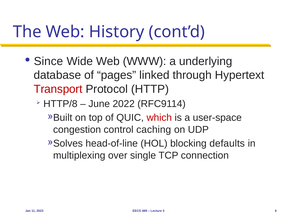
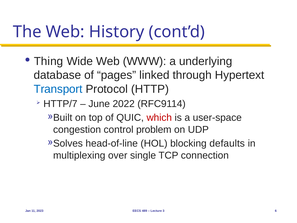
Since: Since -> Thing (48, 61)
Transport colour: red -> blue (58, 89)
HTTP/8: HTTP/8 -> HTTP/7 (60, 104)
caching: caching -> problem (154, 129)
